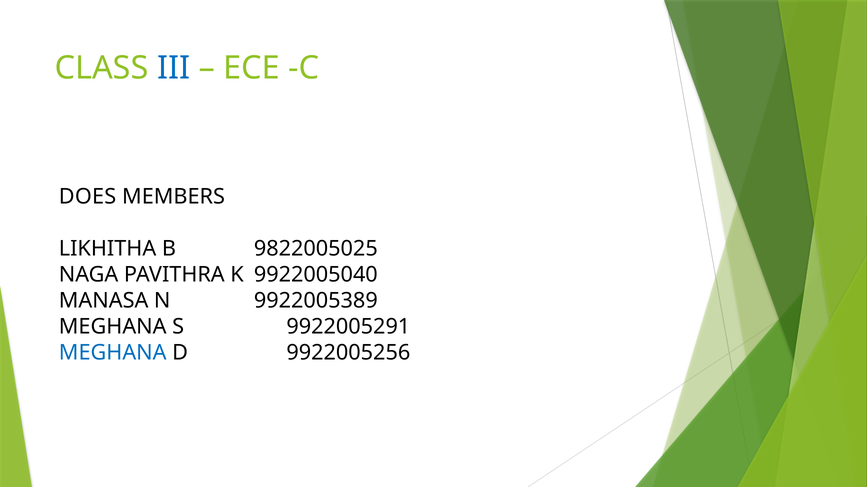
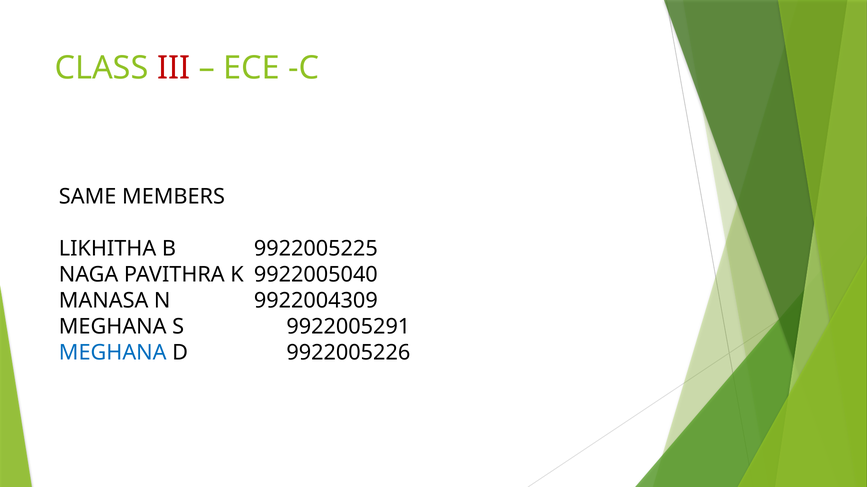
III colour: blue -> red (174, 68)
DOES: DOES -> SAME (88, 197)
9822005025: 9822005025 -> 9922005225 (316, 249)
9922005389: 9922005389 -> 9922004309 (316, 301)
9922005256: 9922005256 -> 9922005226 (348, 353)
